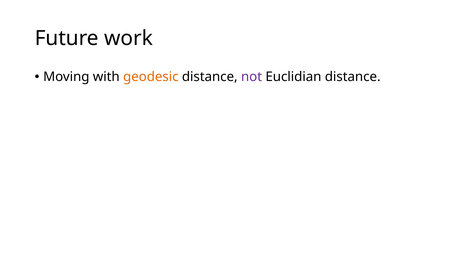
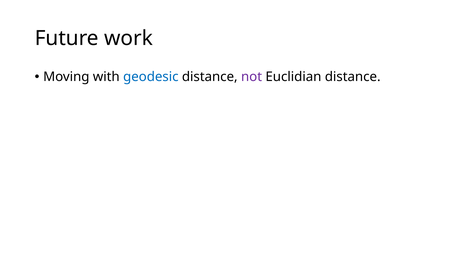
geodesic colour: orange -> blue (151, 77)
